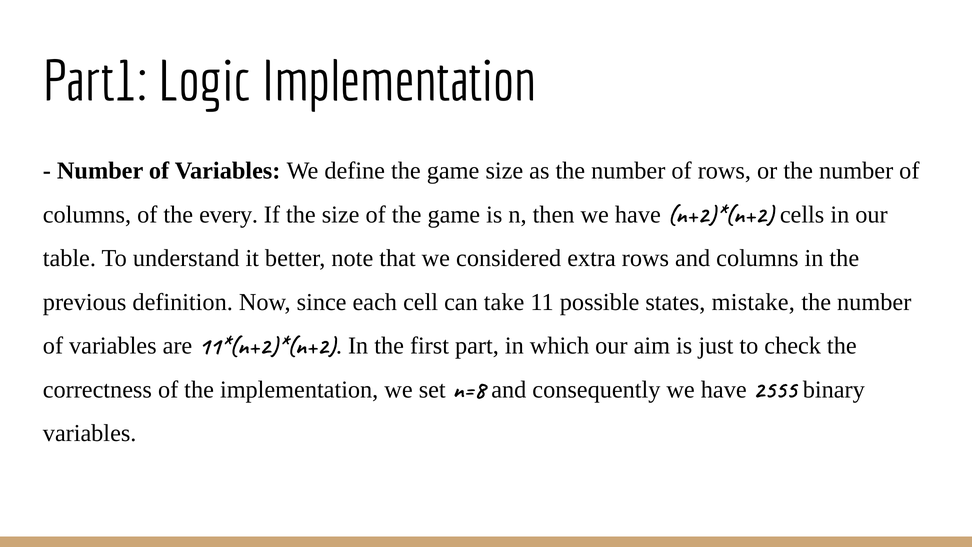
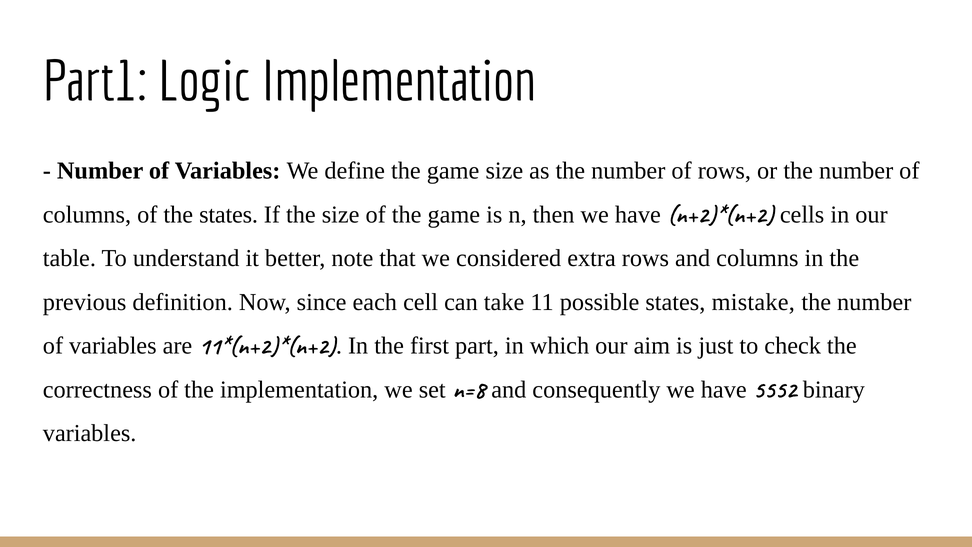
the every: every -> states (229, 215)
2555: 2555 -> 5552 (775, 390)
